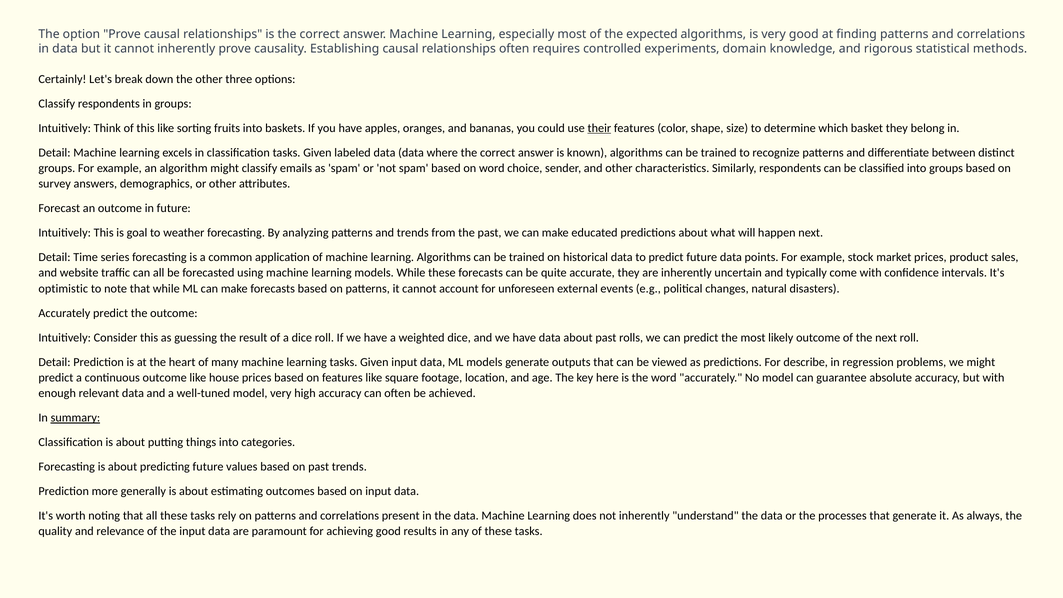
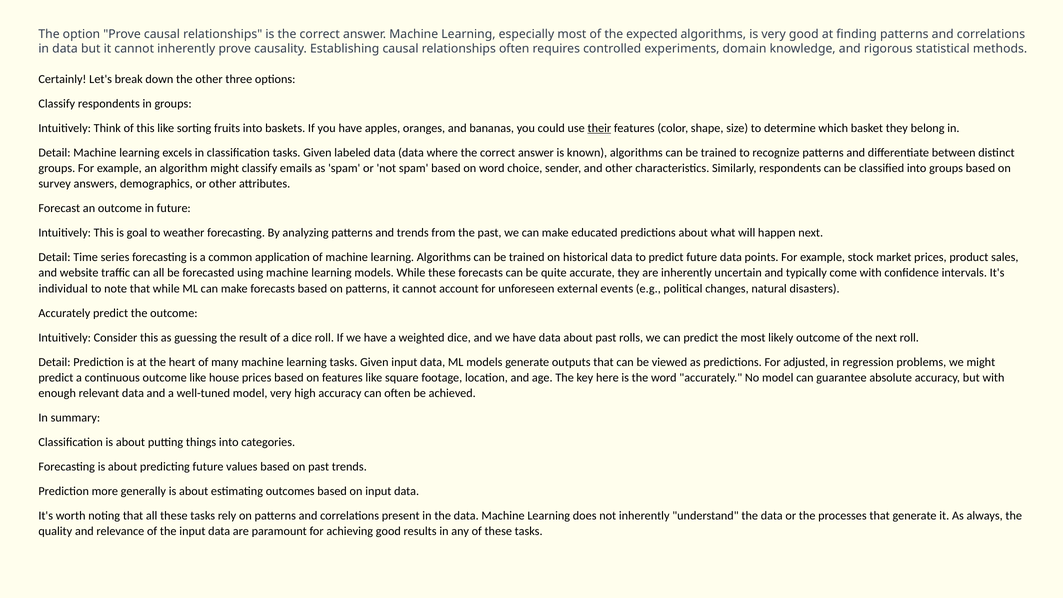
optimistic: optimistic -> individual (63, 289)
describe: describe -> adjusted (806, 362)
summary underline: present -> none (75, 418)
